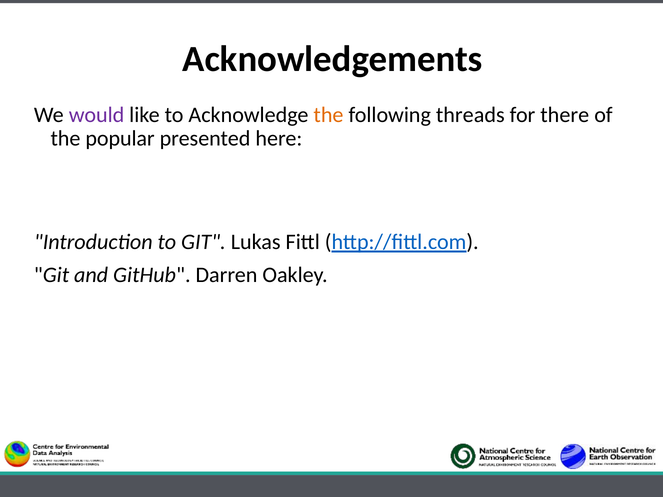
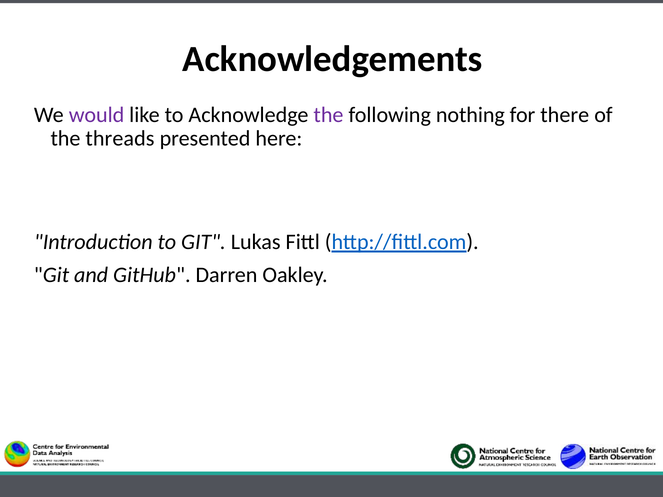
the colour: orange -> purple (328, 115)
threads: threads -> nothing (470, 115)
popular: popular -> threads (120, 139)
